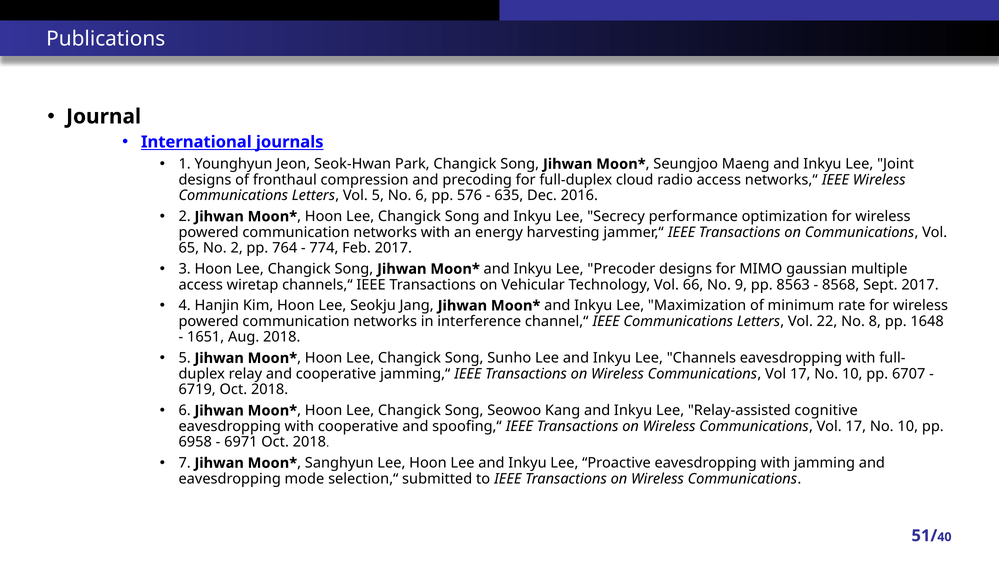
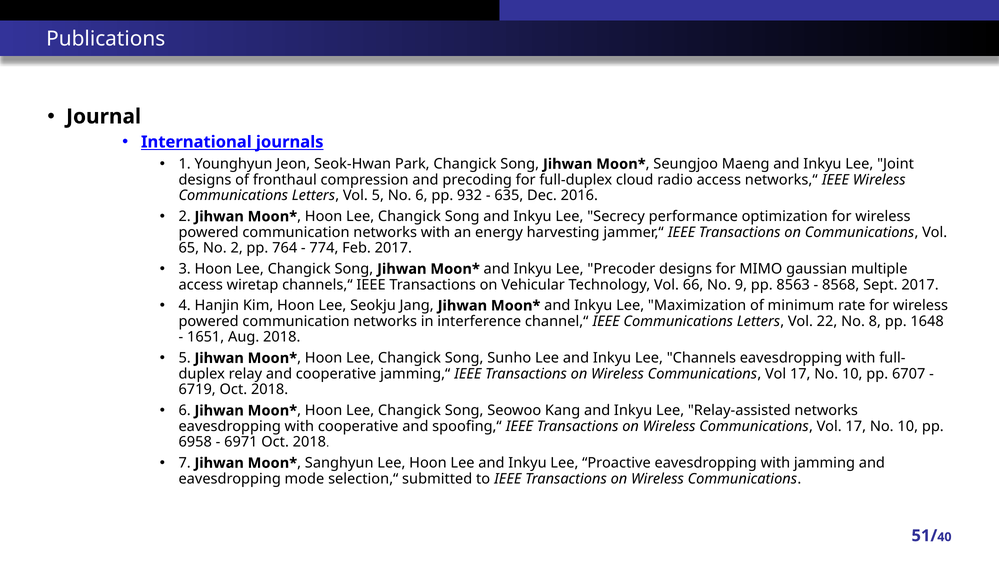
576: 576 -> 932 (470, 196)
Relay-assisted cognitive: cognitive -> networks (826, 411)
